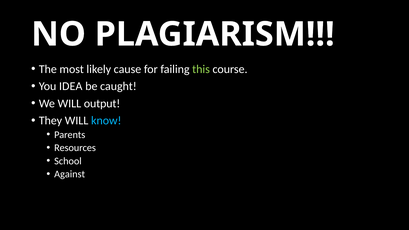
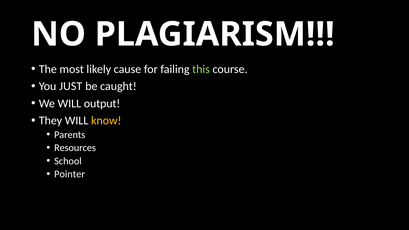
IDEA: IDEA -> JUST (71, 86)
know colour: light blue -> yellow (106, 121)
Against: Against -> Pointer (70, 174)
